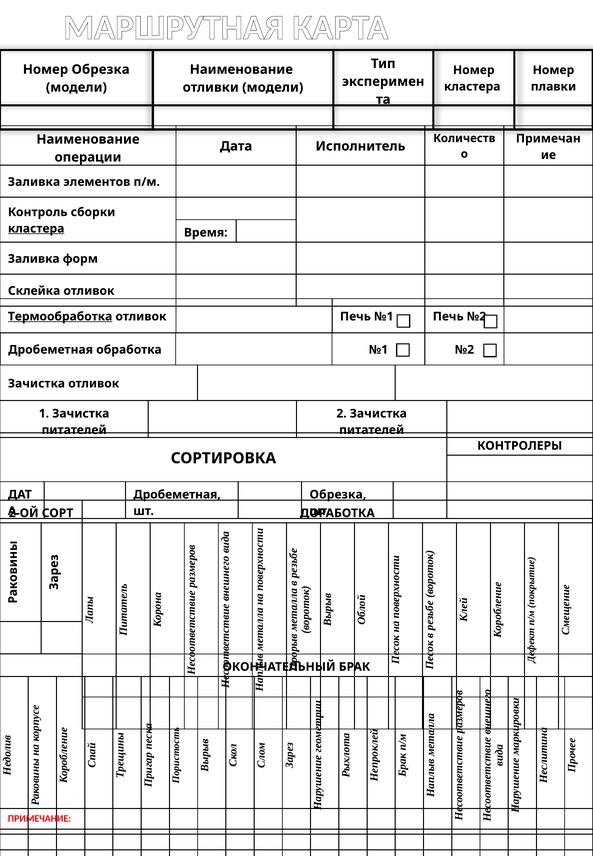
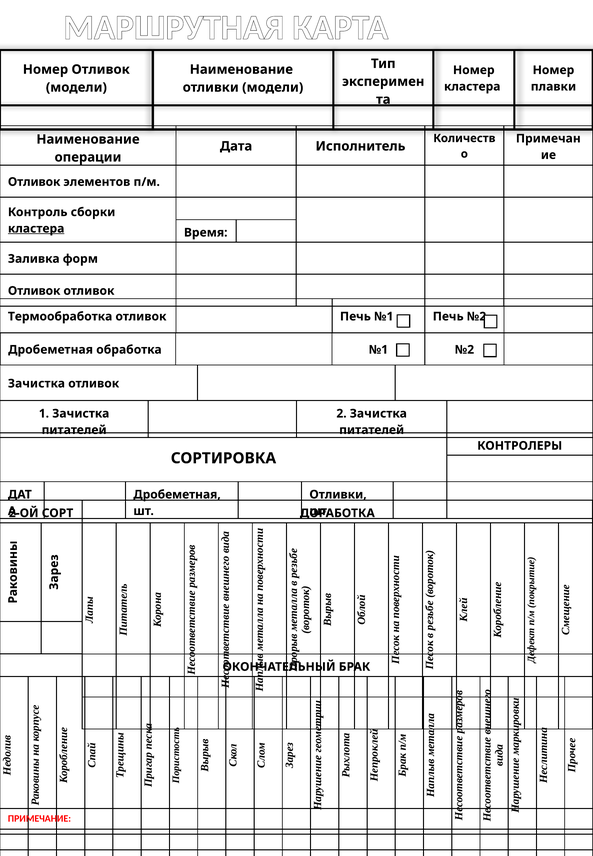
Номер Обрезка: Обрезка -> Отливок (101, 69)
Заливка: Заливка -> Отливок (34, 182)
Склейка: Склейка -> Отливок (34, 291)
Термообработка underline: present -> none (60, 317)
Обрезка: Обрезка -> Отливки (338, 495)
